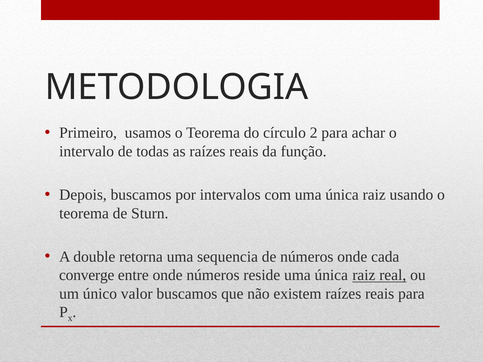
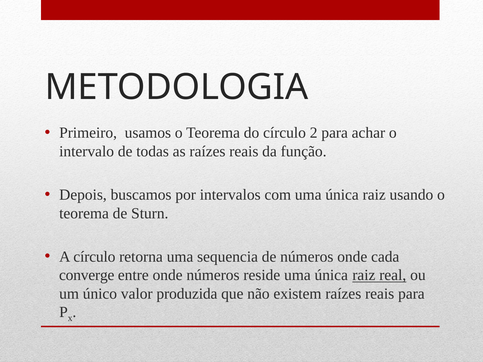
A double: double -> círculo (94, 257)
valor buscamos: buscamos -> produzida (187, 294)
